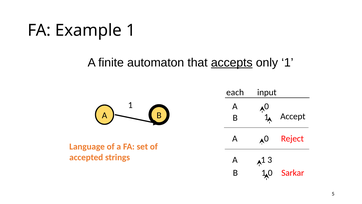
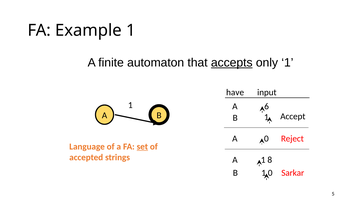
each: each -> have (235, 92)
0: 0 -> 6 (267, 106)
set underline: none -> present (142, 146)
3: 3 -> 8 (270, 160)
